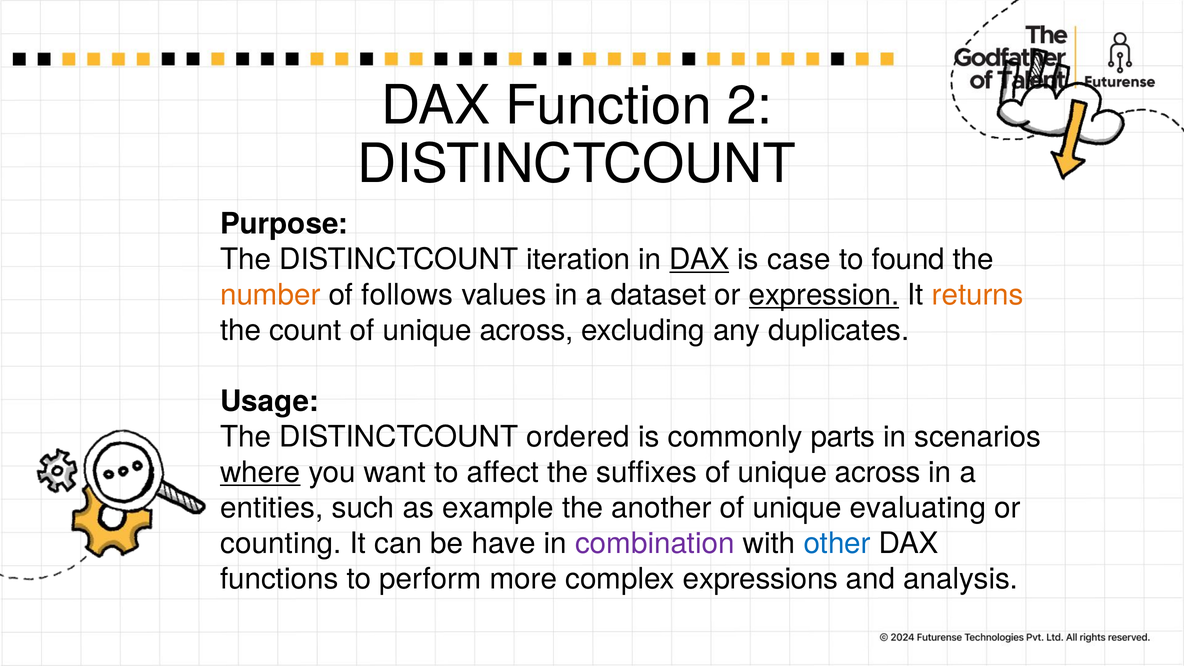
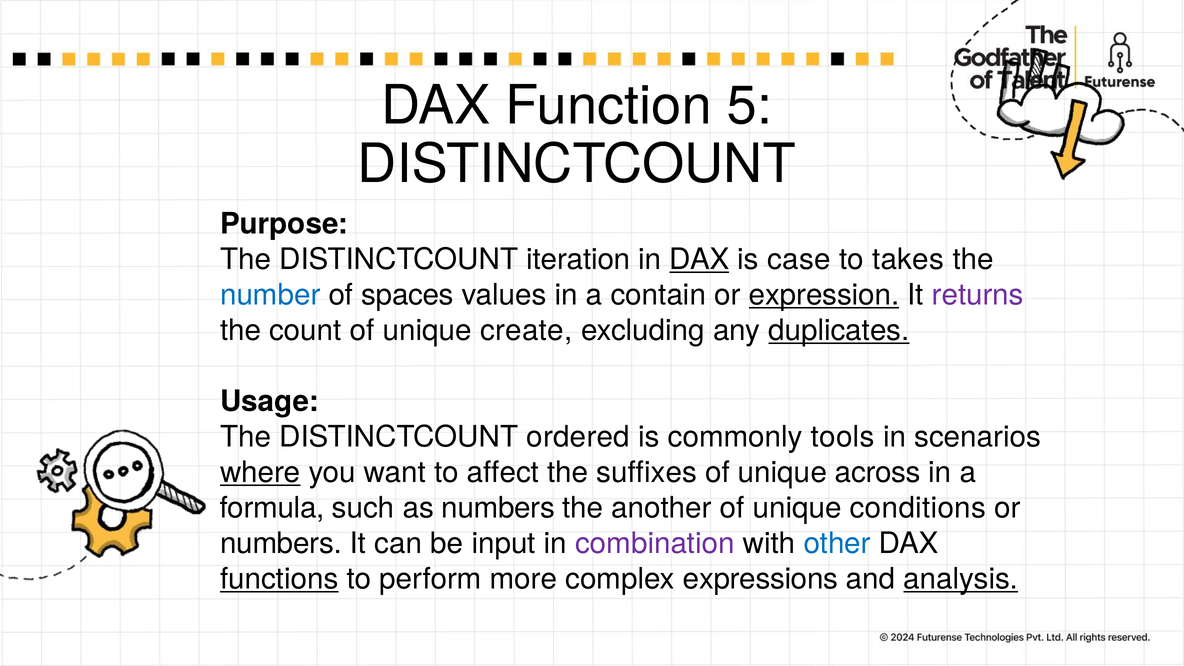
2: 2 -> 5 (750, 106)
found: found -> takes (908, 259)
number colour: orange -> blue (270, 295)
follows: follows -> spaces (408, 295)
dataset: dataset -> contain (658, 295)
returns colour: orange -> purple (978, 295)
count of unique across: across -> create (526, 330)
duplicates underline: none -> present (839, 330)
parts: parts -> tools (843, 437)
entities: entities -> formula (272, 508)
as example: example -> numbers (498, 508)
evaluating: evaluating -> conditions (918, 508)
counting: counting -> numbers (281, 544)
have: have -> input (504, 544)
functions underline: none -> present (279, 579)
analysis underline: none -> present (961, 579)
